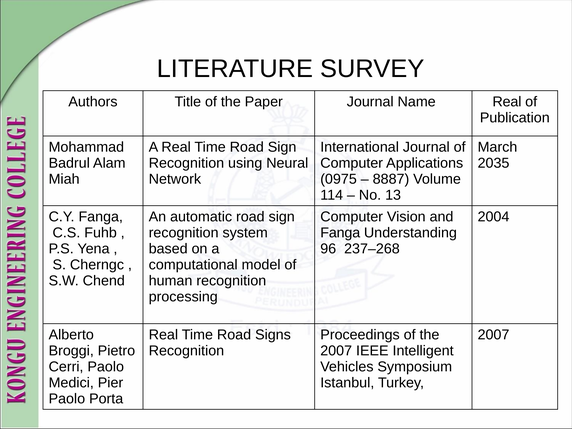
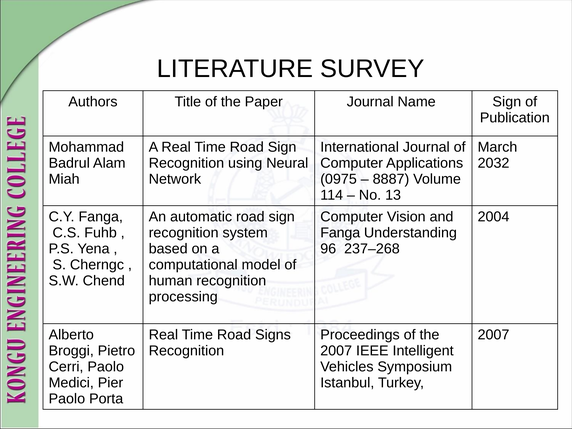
Name Real: Real -> Sign (507, 102)
2035: 2035 -> 2032 (494, 163)
